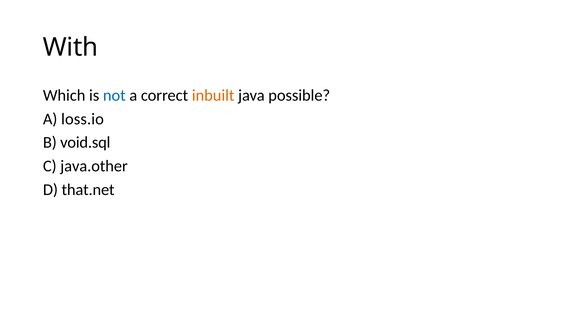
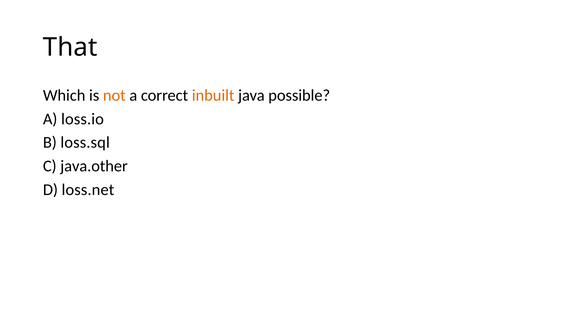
With: With -> That (70, 47)
not colour: blue -> orange (114, 95)
void.sql: void.sql -> loss.sql (85, 142)
that.net: that.net -> loss.net (88, 190)
